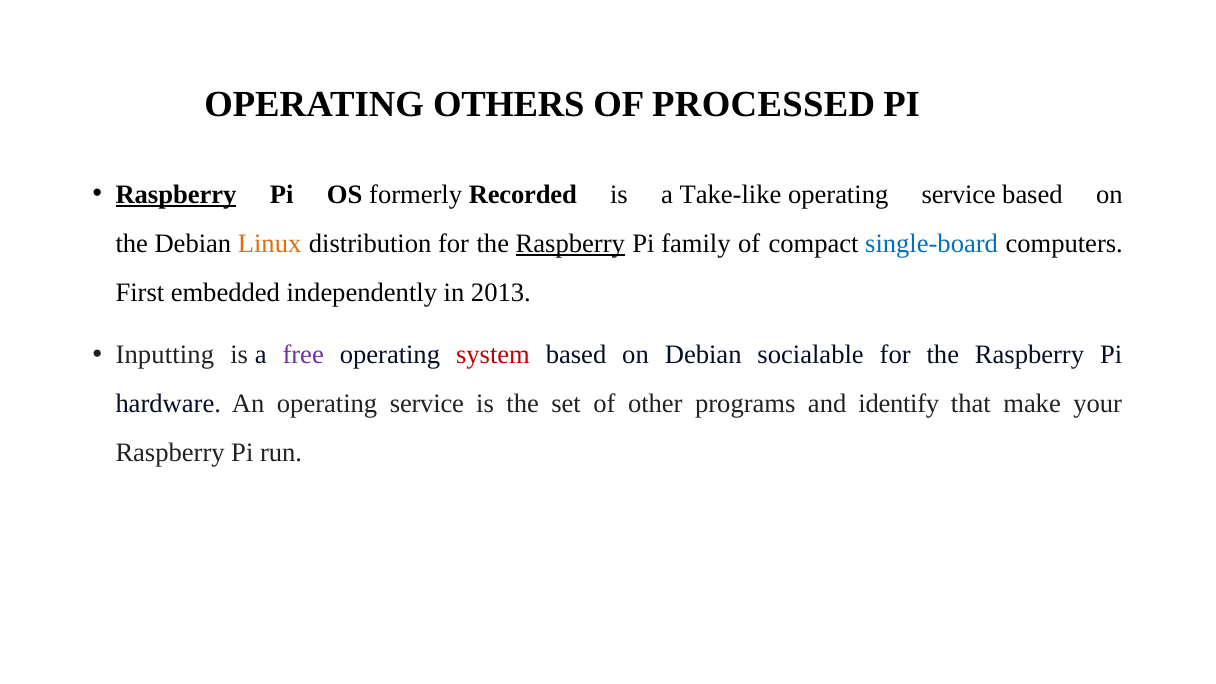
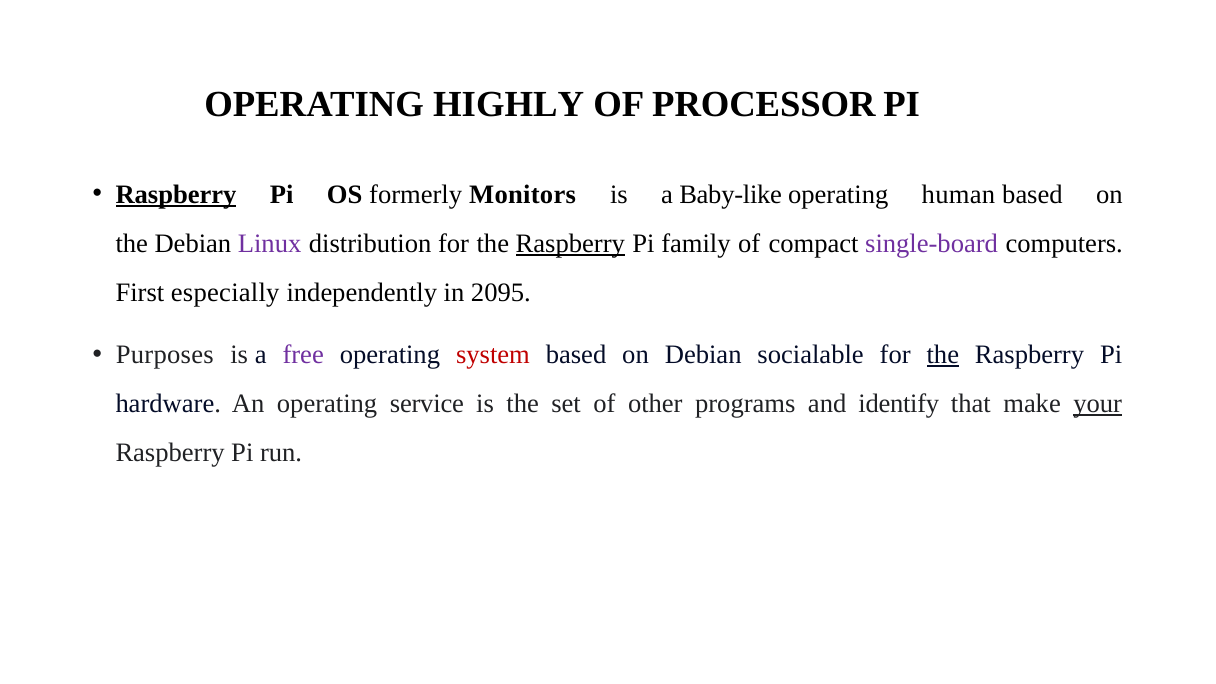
OTHERS: OTHERS -> HIGHLY (509, 104)
PROCESSED: PROCESSED -> PROCESSOR (764, 104)
Recorded: Recorded -> Monitors (523, 195)
Take-like: Take-like -> Baby-like (731, 195)
service: service -> human (958, 195)
Linux colour: orange -> purple (270, 244)
single-board colour: blue -> purple (932, 244)
embedded: embedded -> especially (225, 292)
2013: 2013 -> 2095 (501, 292)
Inputting: Inputting -> Purposes (165, 355)
the underline: none -> present (943, 355)
your underline: none -> present (1098, 404)
